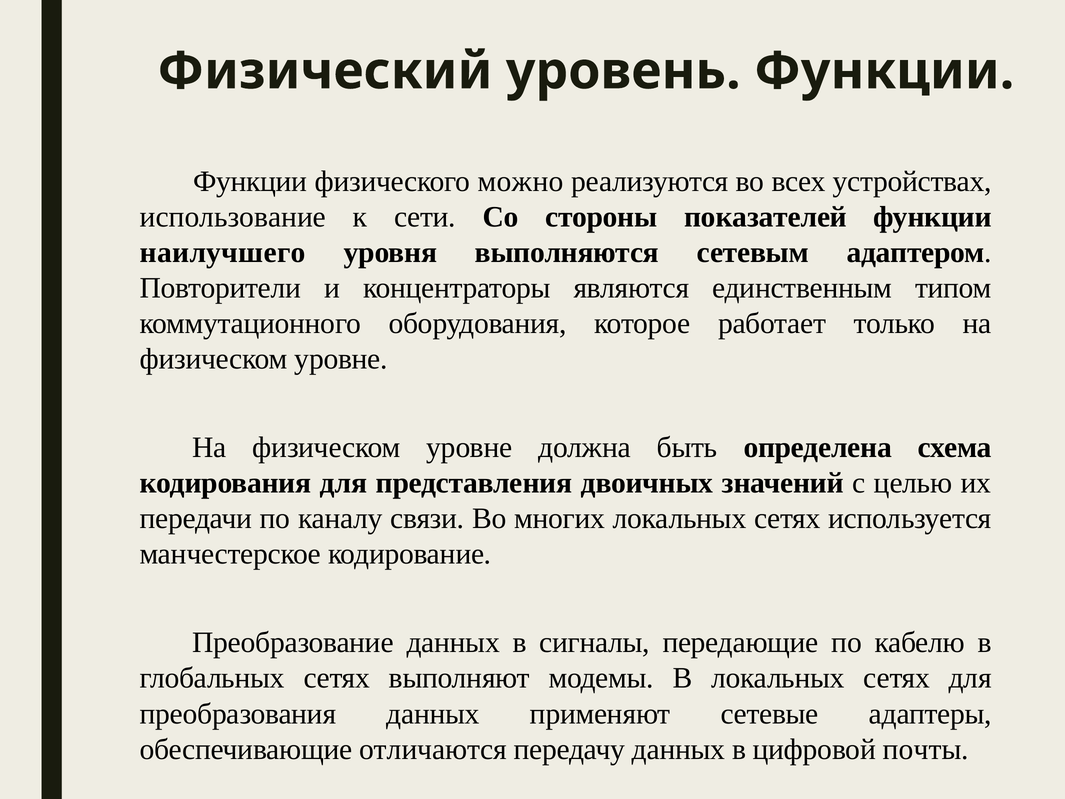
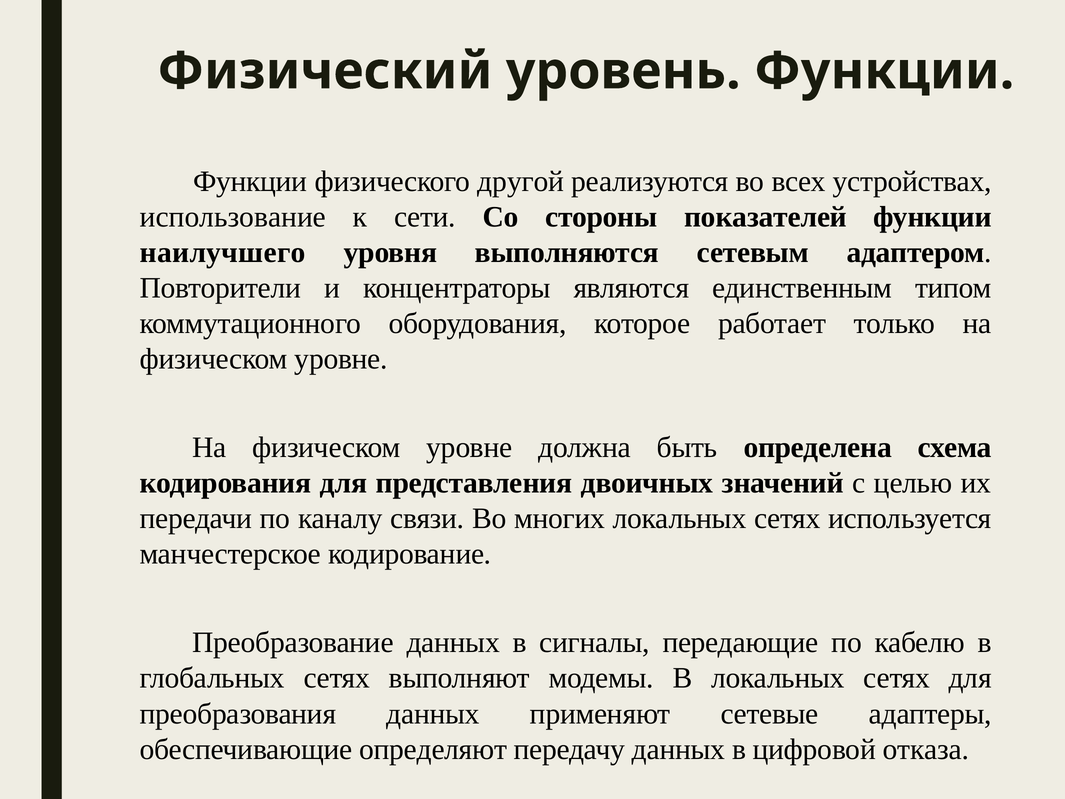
можно: можно -> другой (521, 181)
отличаются: отличаются -> определяют (433, 749)
почты: почты -> отказа (926, 749)
